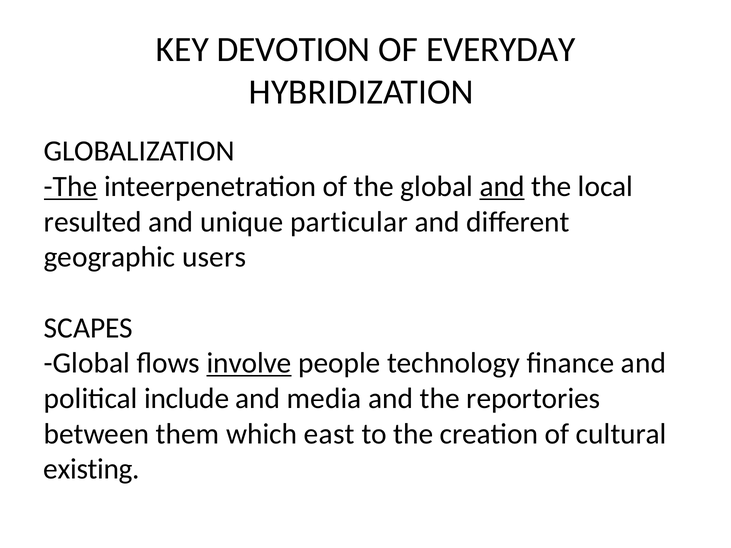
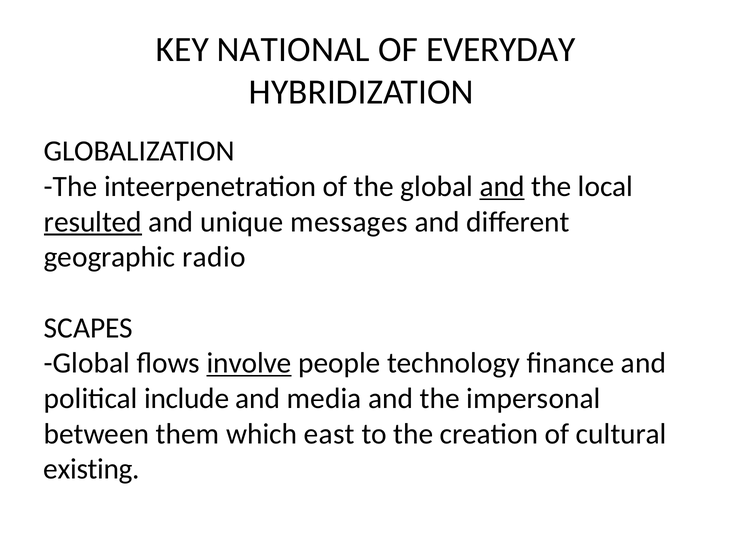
DEVOTION: DEVOTION -> NATIONAL (293, 49)
The underline: present -> none (71, 187)
resulted underline: none -> present (93, 222)
particular: particular -> messages (349, 222)
users: users -> radio (214, 257)
reportories: reportories -> impersonal (533, 399)
